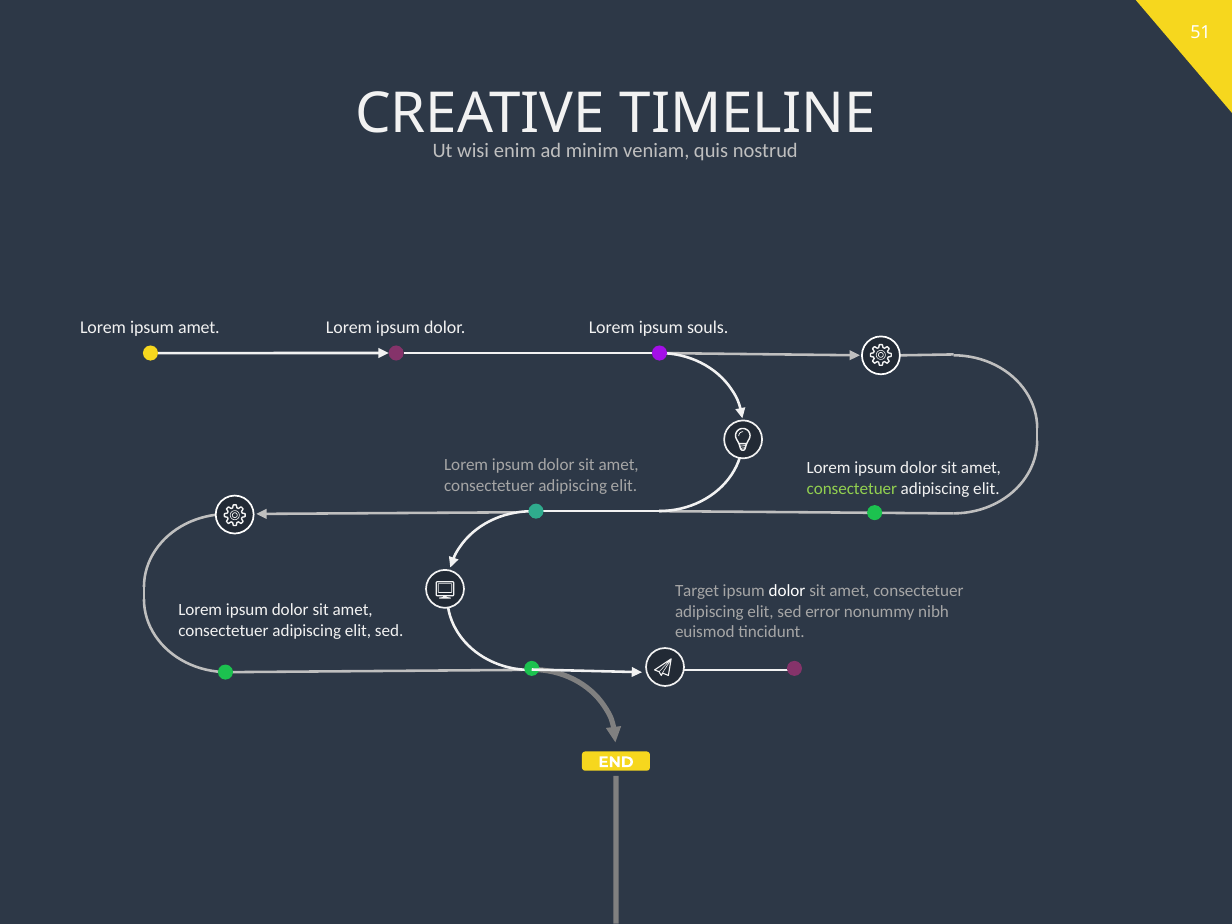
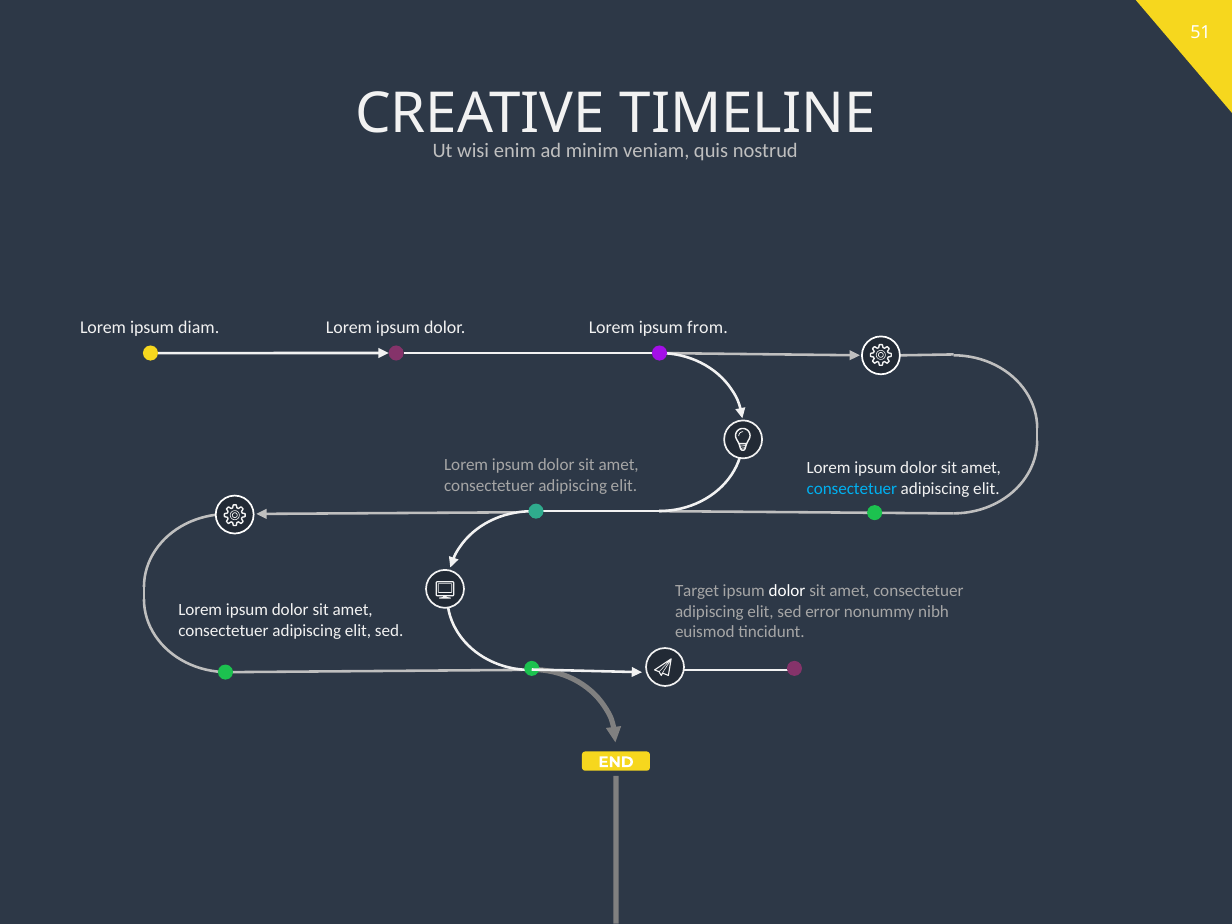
ipsum amet: amet -> diam (199, 328)
souls: souls -> from (708, 328)
consectetuer colour: light green -> light blue (852, 489)
